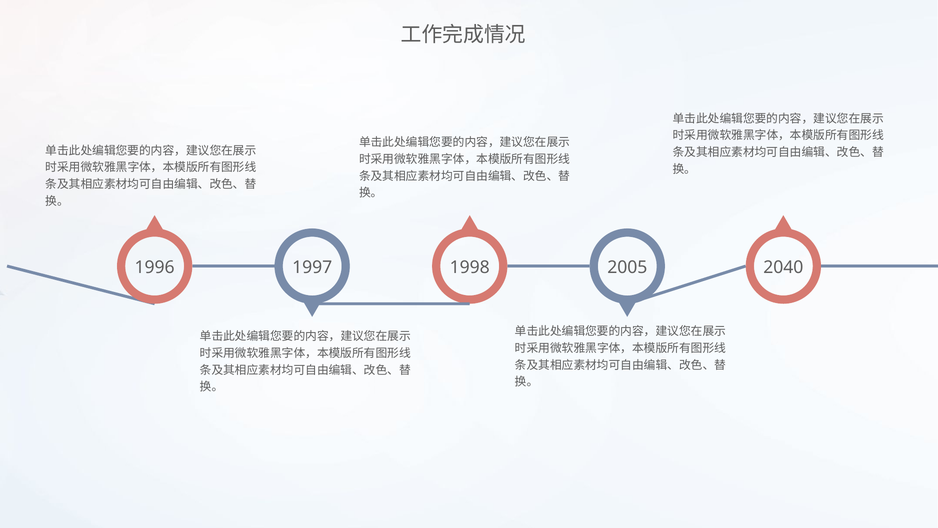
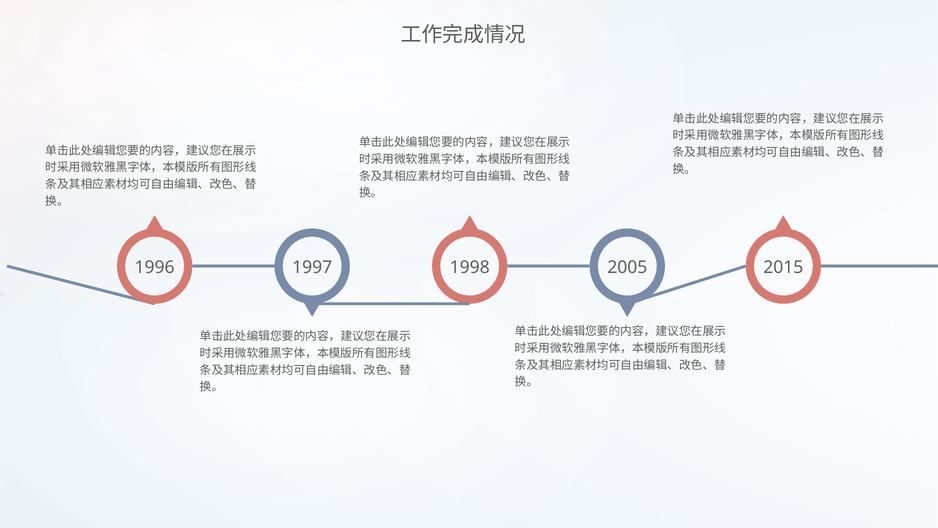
2040: 2040 -> 2015 (783, 267)
